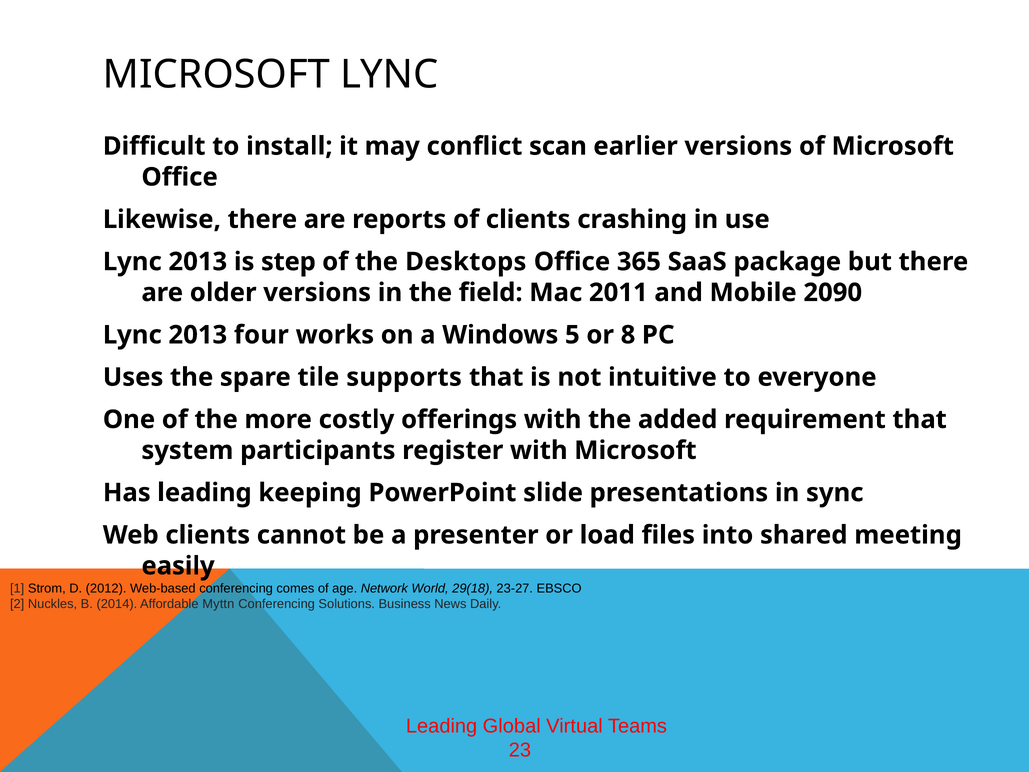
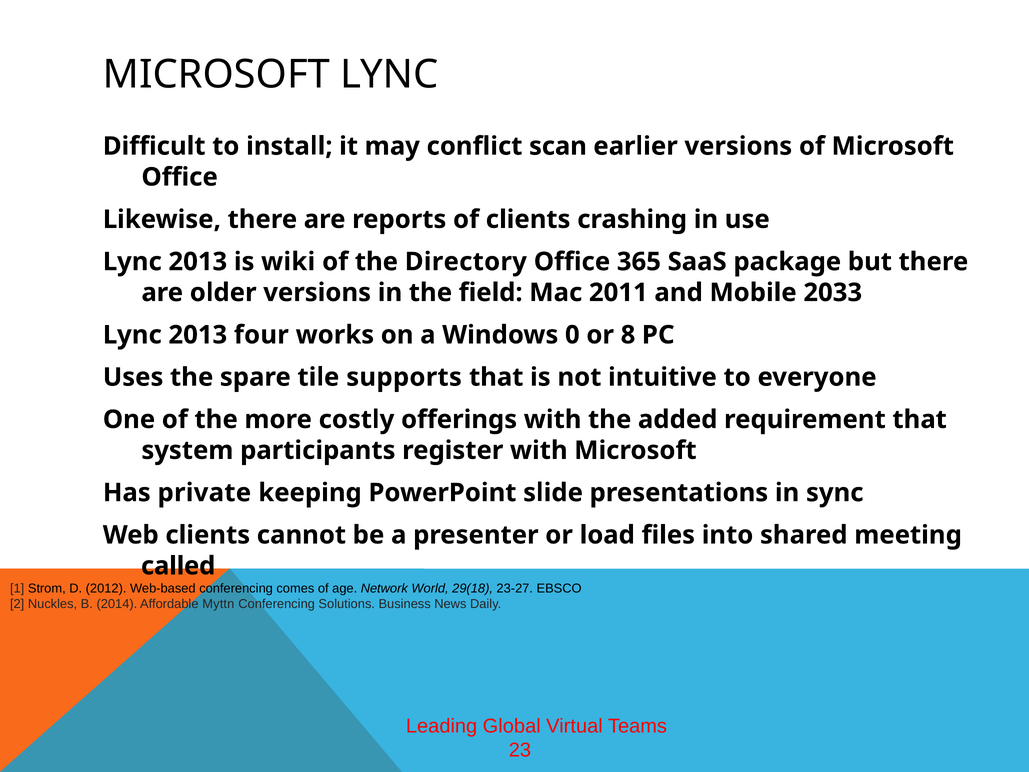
step: step -> wiki (288, 262)
Desktops: Desktops -> Directory (466, 262)
2090: 2090 -> 2033 (833, 293)
5: 5 -> 0 (572, 335)
Has leading: leading -> private (204, 493)
easily: easily -> called (178, 566)
